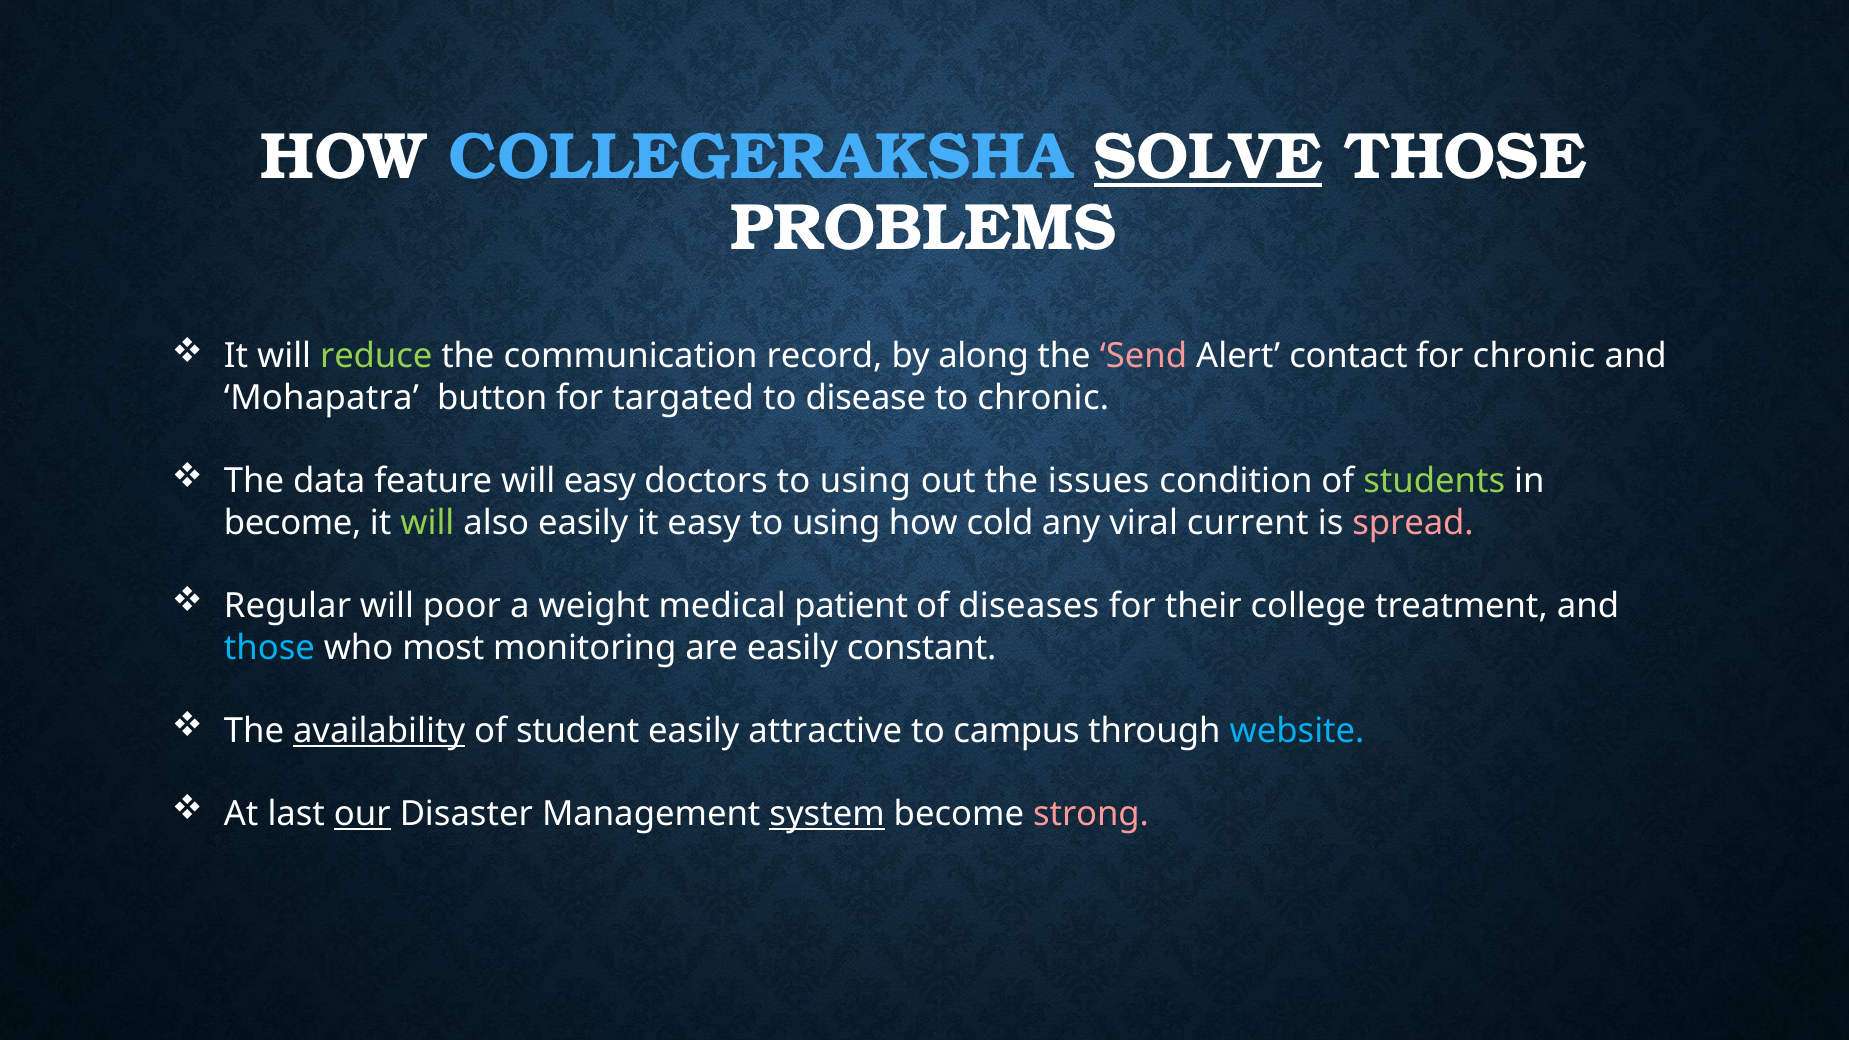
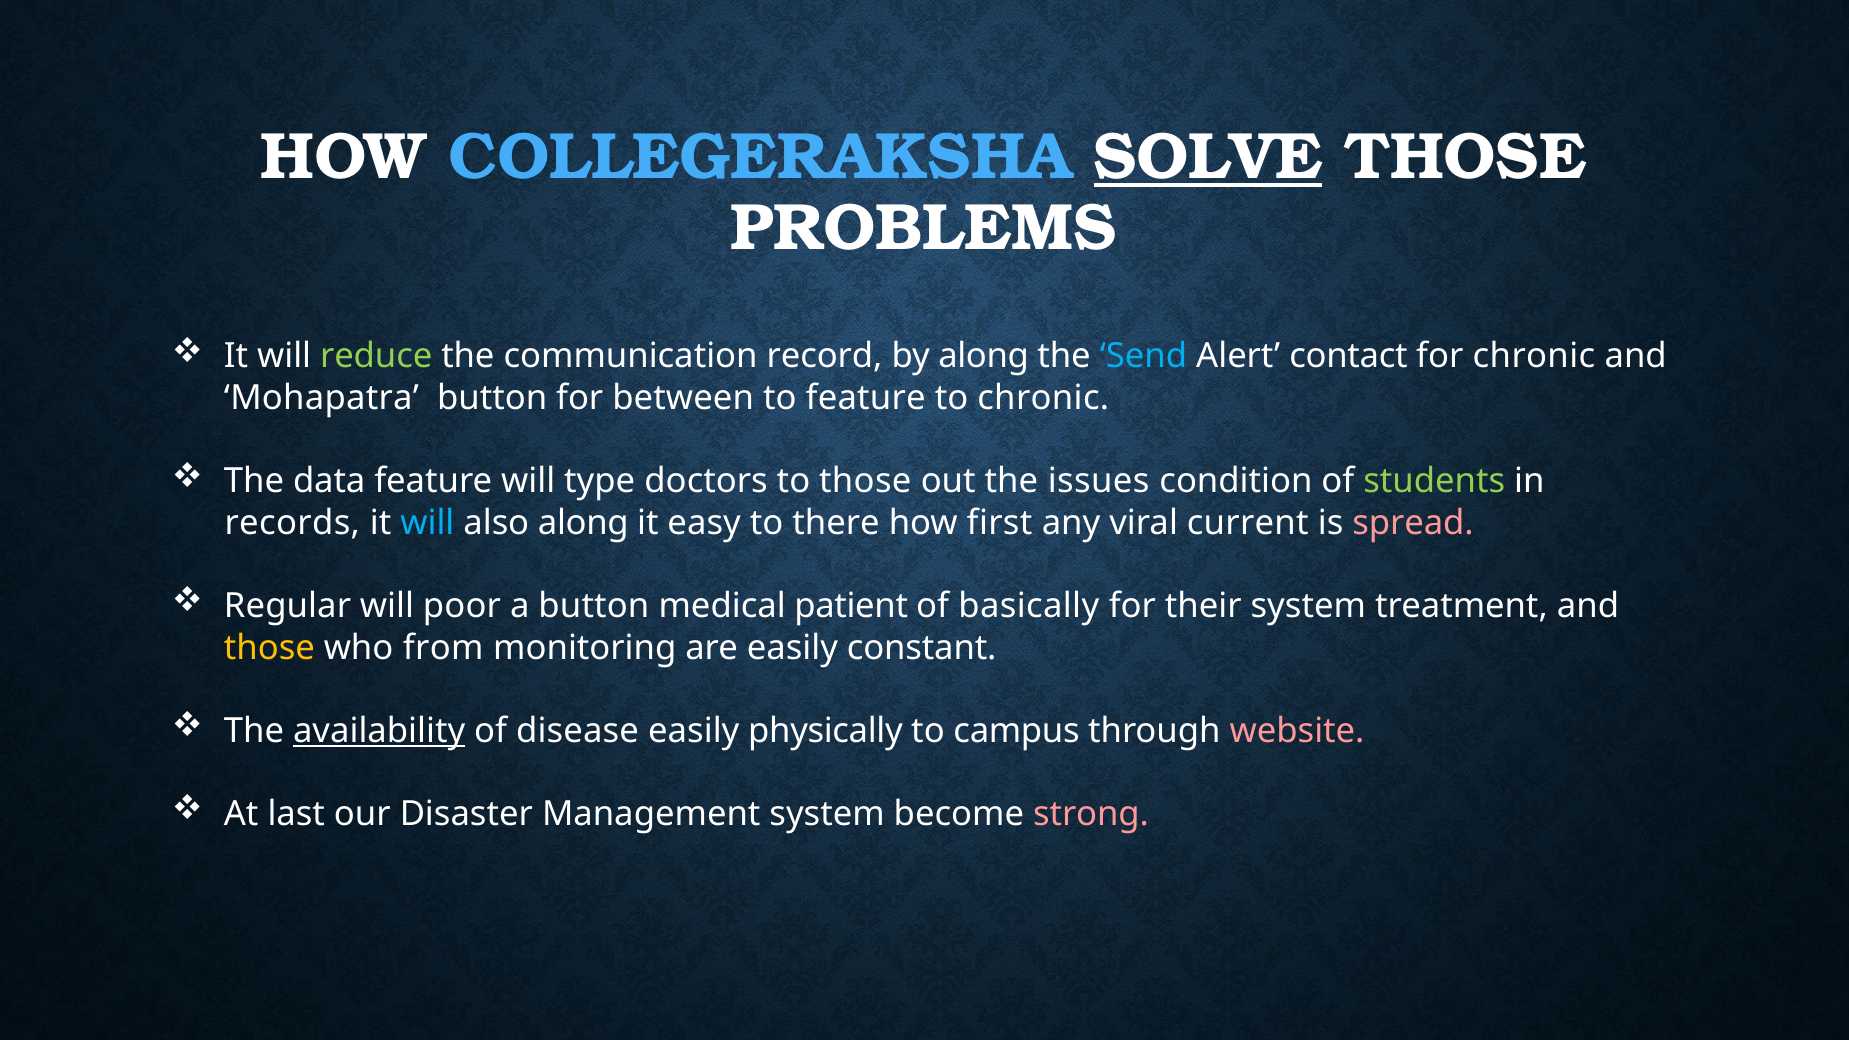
Send colour: pink -> light blue (1144, 356)
targated: targated -> between (683, 398)
to disease: disease -> feature (866, 398)
will easy: easy -> type (600, 481)
doctors to using: using -> those (865, 481)
become: become -> records (292, 523)
will colour: light green -> light blue (427, 523)
also easily: easily -> along (583, 523)
easy to using: using -> there (836, 523)
cold: cold -> first (1000, 523)
a weight: weight -> button (594, 606)
diseases: diseases -> basically (1029, 606)
their college: college -> system (1308, 606)
those colour: light blue -> yellow (269, 648)
most: most -> from (443, 648)
student: student -> disease (578, 731)
attractive: attractive -> physically (825, 731)
website colour: light blue -> pink (1297, 731)
our underline: present -> none (362, 814)
system underline: present -> none (827, 814)
